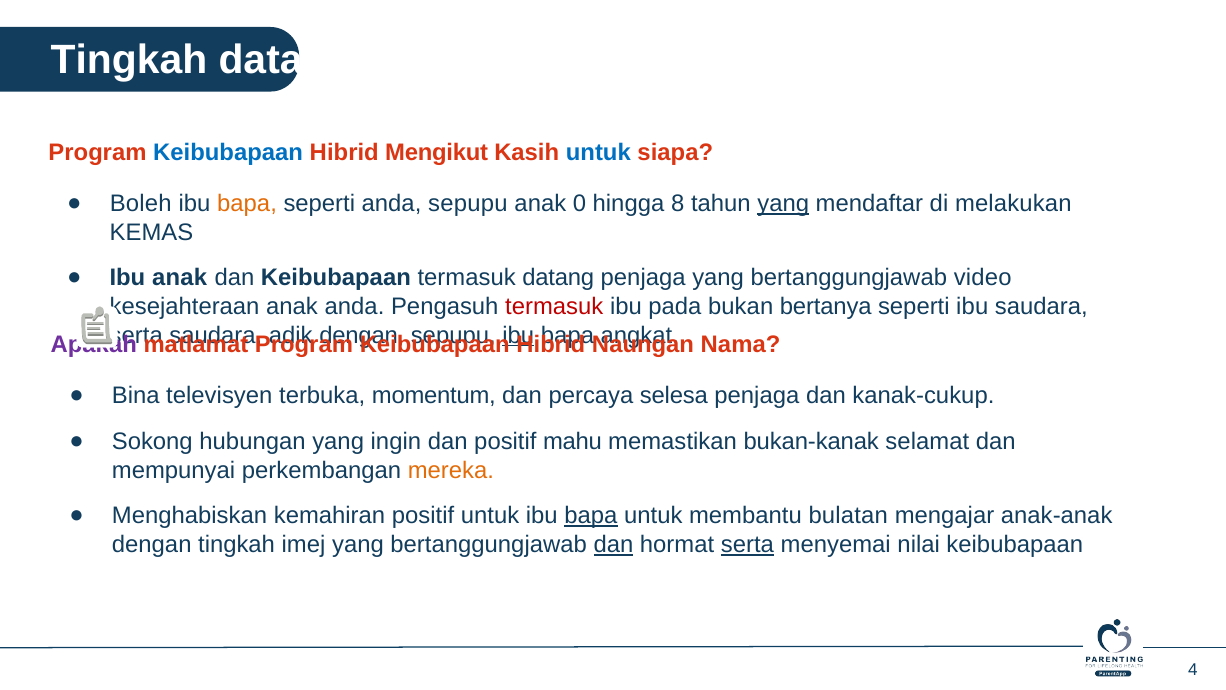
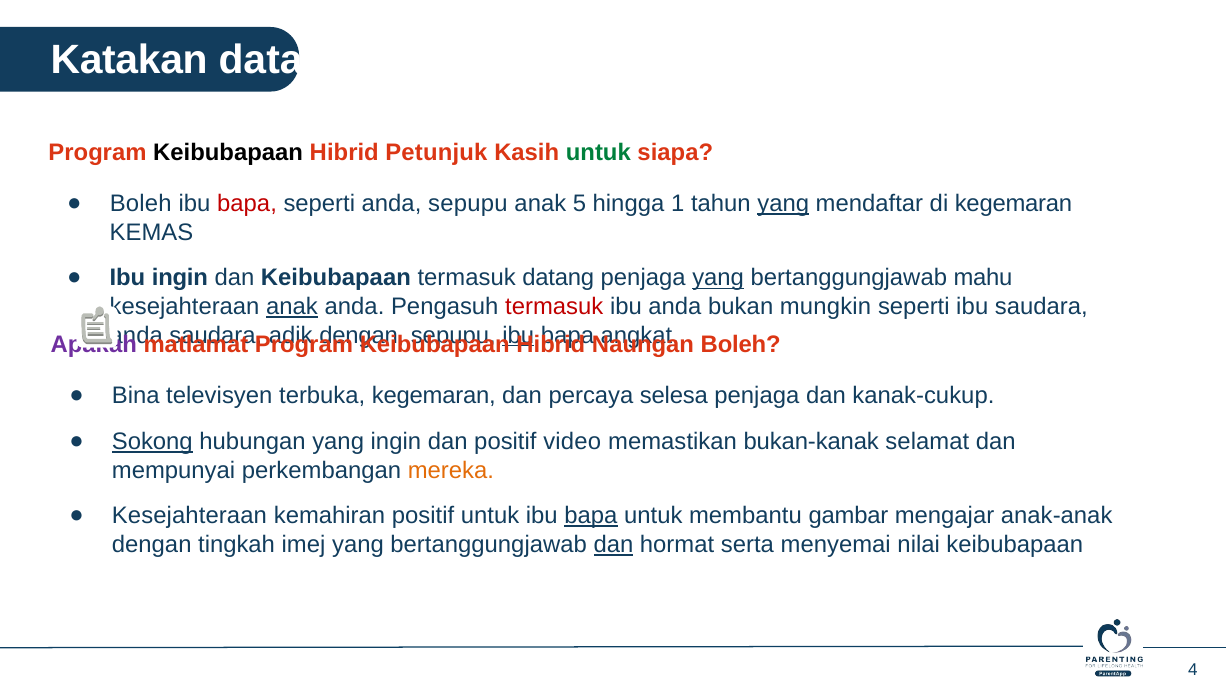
Tingkah: Tingkah -> Katakan (129, 60)
Keibubapaan colour: blue -> black (228, 152)
Mengikut: Mengikut -> Petunjuk (436, 152)
untuk colour: blue -> green (598, 152)
bapa colour: orange -> red (247, 204)
0: 0 -> 5 (580, 204)
8: 8 -> 1 (678, 204)
di melakukan: melakukan -> kegemaran (1013, 204)
Ibu anak: anak -> ingin (180, 278)
yang underline: none -> present (718, 278)
video: video -> mahu (983, 278)
anak underline: none -> present (292, 306)
ibu pada: pada -> anda (675, 306)
bertanya: bertanya -> mungkin (825, 306)
serta: serta -> anda (136, 335)
Nama: Nama -> Boleh (741, 345)
terbuka momentum: momentum -> kegemaran (434, 396)
Sokong underline: none -> present (152, 441)
mahu: mahu -> video (572, 441)
Menghabiskan: Menghabiskan -> Kesejahteraan (189, 516)
bulatan: bulatan -> gambar (848, 516)
serta underline: present -> none (747, 544)
